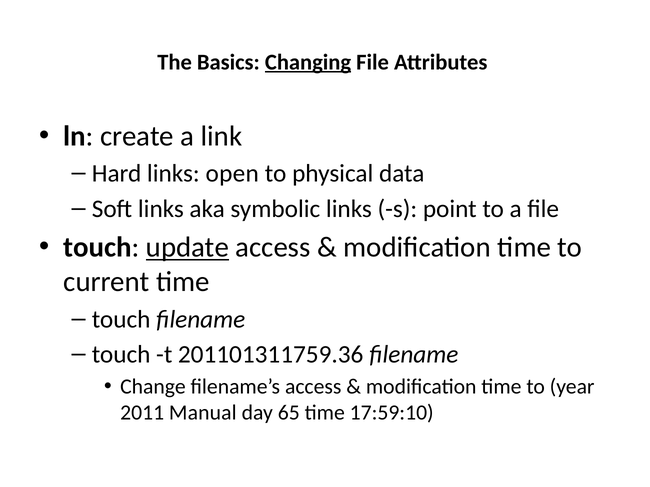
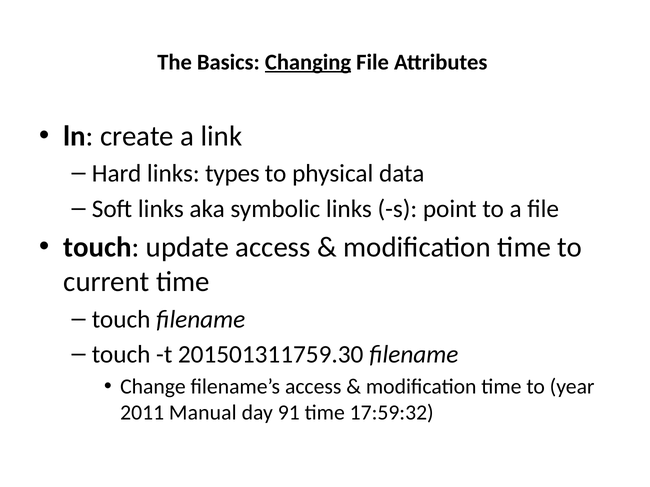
open: open -> types (232, 174)
update underline: present -> none (187, 248)
201101311759.36: 201101311759.36 -> 201501311759.30 (271, 355)
65: 65 -> 91 (289, 413)
17:59:10: 17:59:10 -> 17:59:32 (392, 413)
